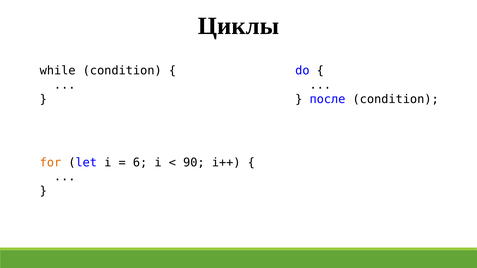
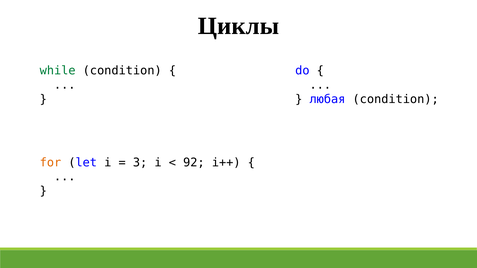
while colour: black -> green (58, 71)
после: после -> любая (327, 99)
6: 6 -> 3 (140, 163)
90: 90 -> 92 (194, 163)
